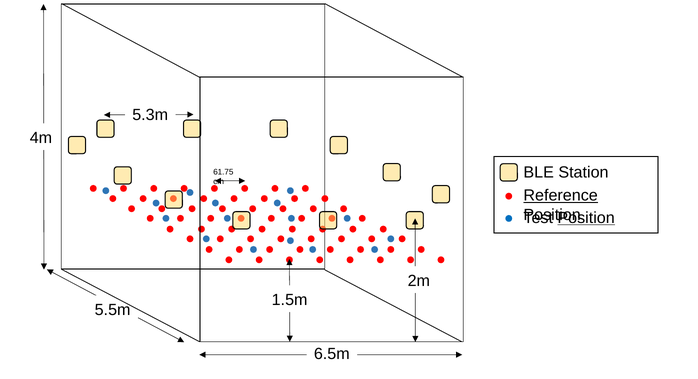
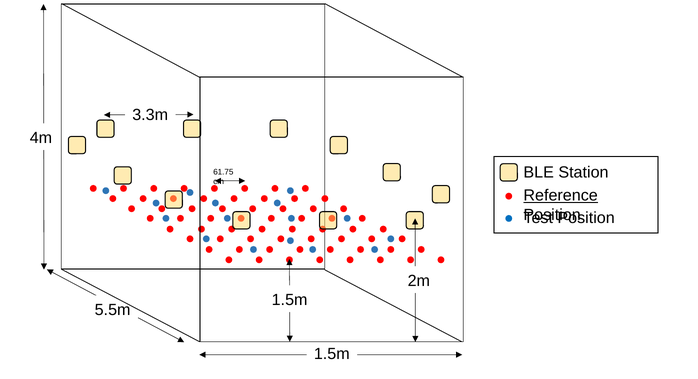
5.3m: 5.3m -> 3.3m (150, 115)
Position underline: present -> none (586, 217)
6.5m: 6.5m -> 1.5m (332, 353)
